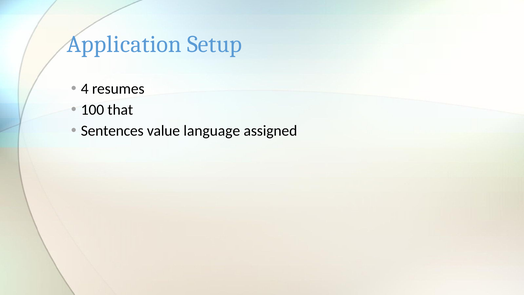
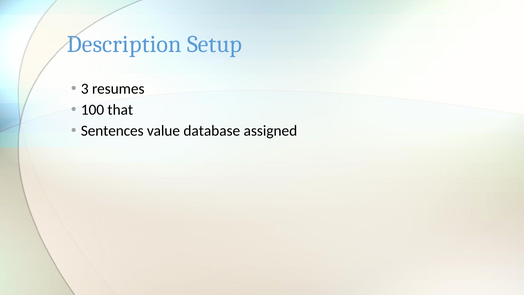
Application: Application -> Description (124, 44)
4: 4 -> 3 (85, 89)
language: language -> database (212, 131)
